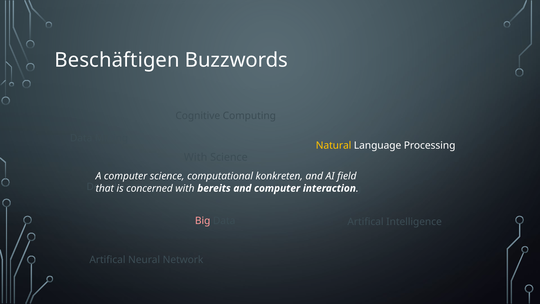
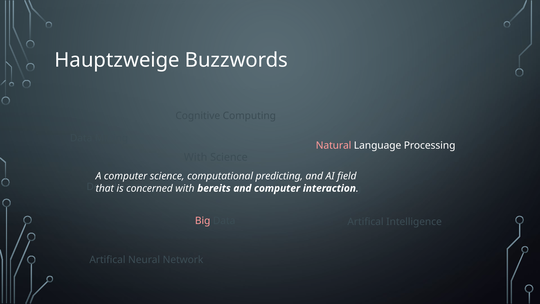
Beschäftigen: Beschäftigen -> Hauptzweige (117, 60)
Natural colour: yellow -> pink (334, 145)
konkreten: konkreten -> predicting (279, 176)
